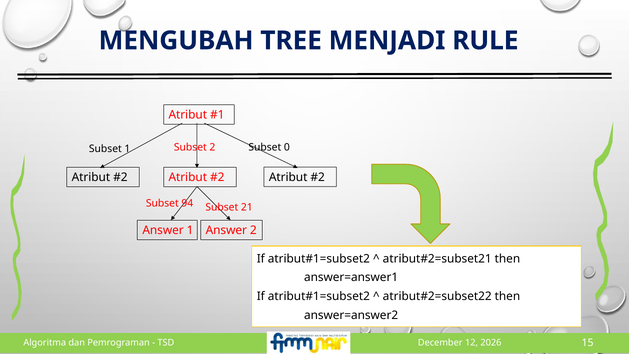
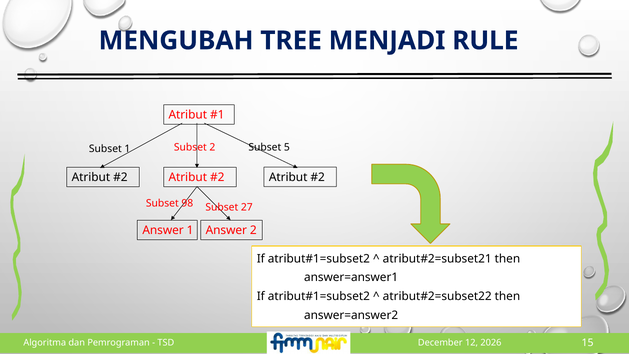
0: 0 -> 5 (287, 147)
94: 94 -> 98 (187, 203)
21: 21 -> 27 (247, 207)
